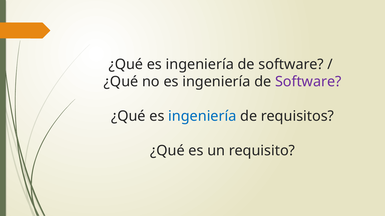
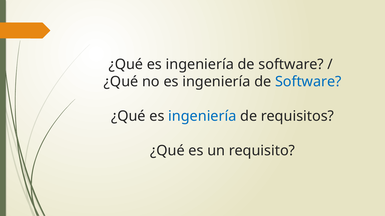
Software colour: purple -> blue (308, 82)
